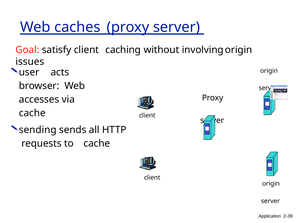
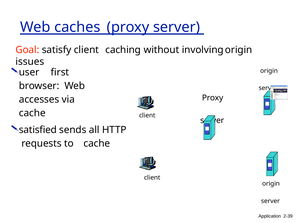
acts: acts -> first (60, 72)
sending: sending -> satisfied (38, 130)
